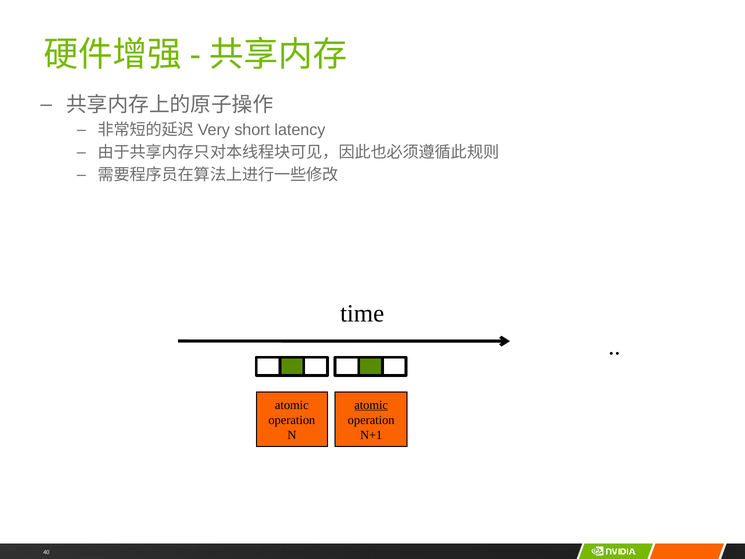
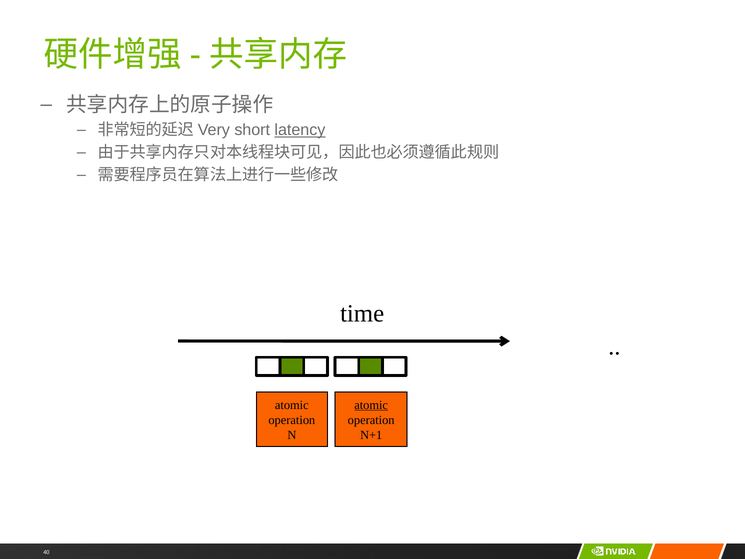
latency underline: none -> present (300, 130)
